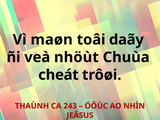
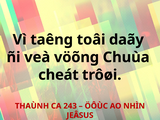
maøn: maøn -> taêng (52, 40)
nhöùt: nhöùt -> vöõng (77, 57)
